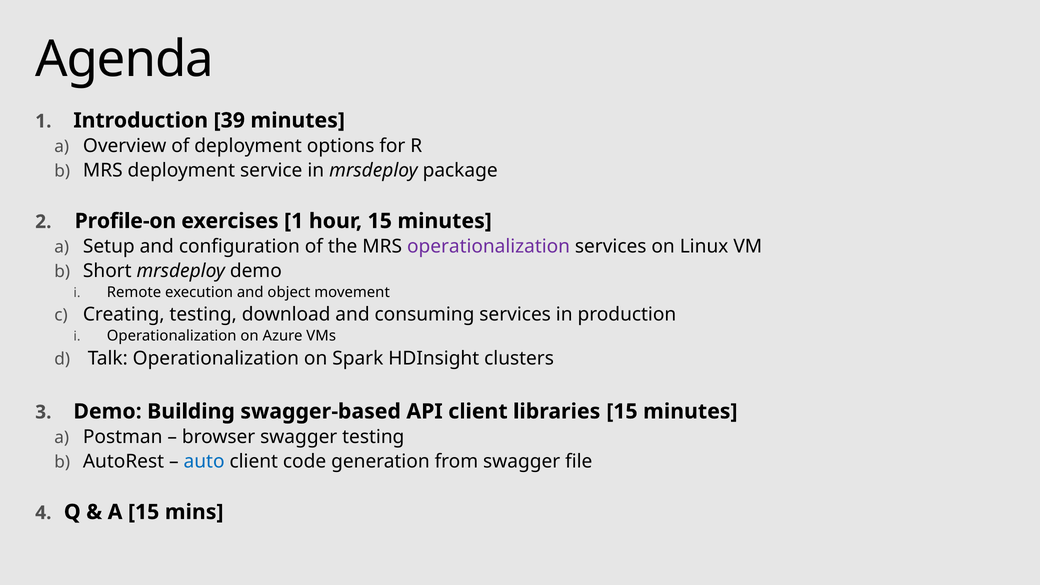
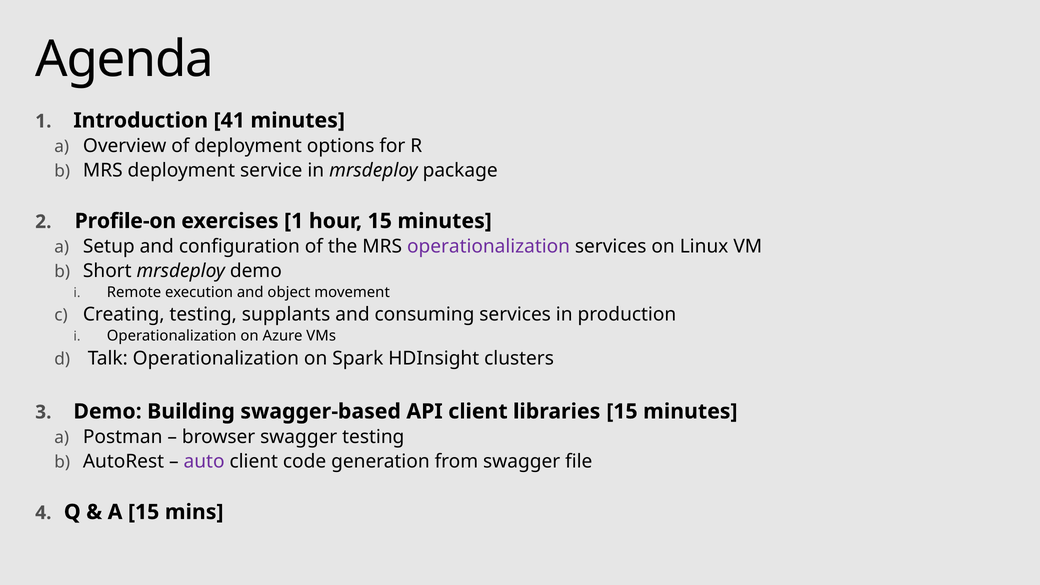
39: 39 -> 41 (229, 120)
download: download -> supplants (286, 315)
auto colour: blue -> purple (204, 461)
